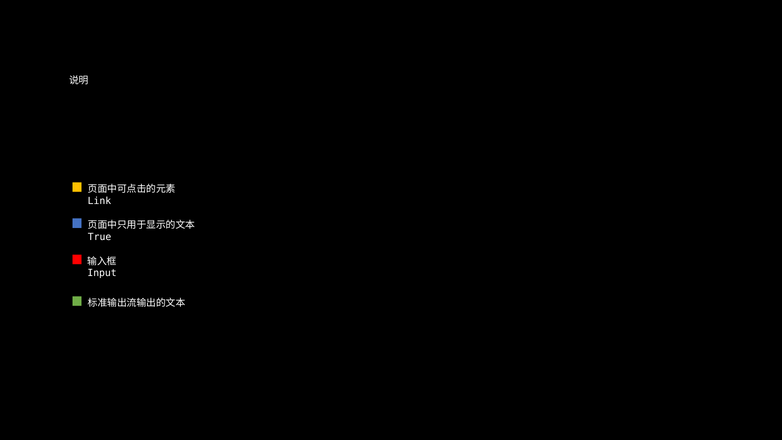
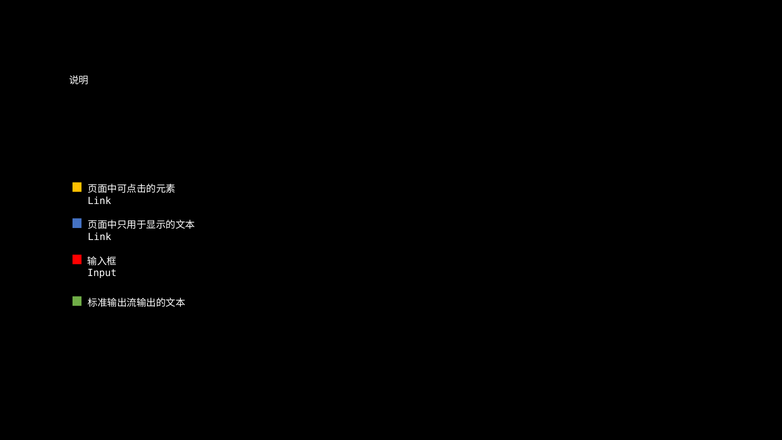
True: True -> Link (100, 237)
